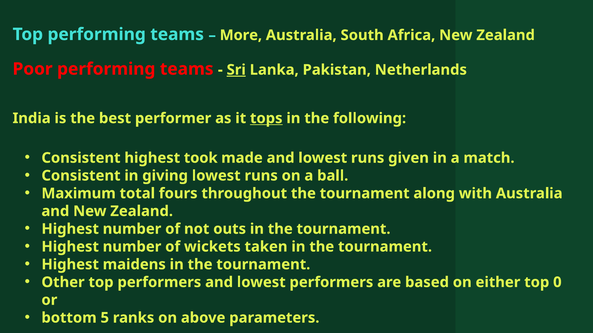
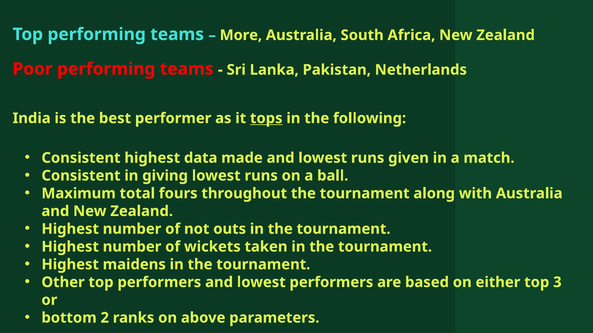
Sri underline: present -> none (236, 70)
took: took -> data (201, 158)
0: 0 -> 3 (557, 283)
5: 5 -> 2 (105, 318)
